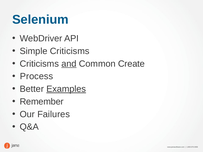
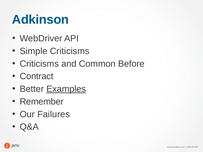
Selenium: Selenium -> Adkinson (40, 20)
and underline: present -> none (69, 64)
Create: Create -> Before (131, 64)
Process: Process -> Contract (37, 76)
